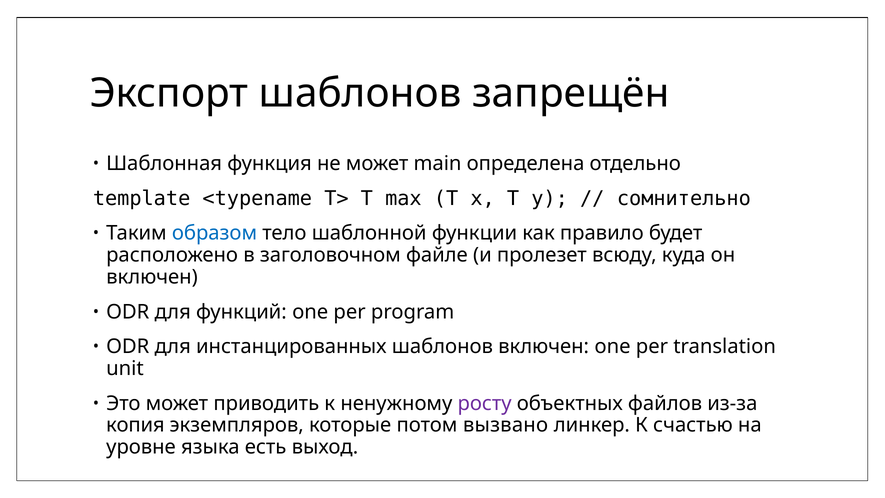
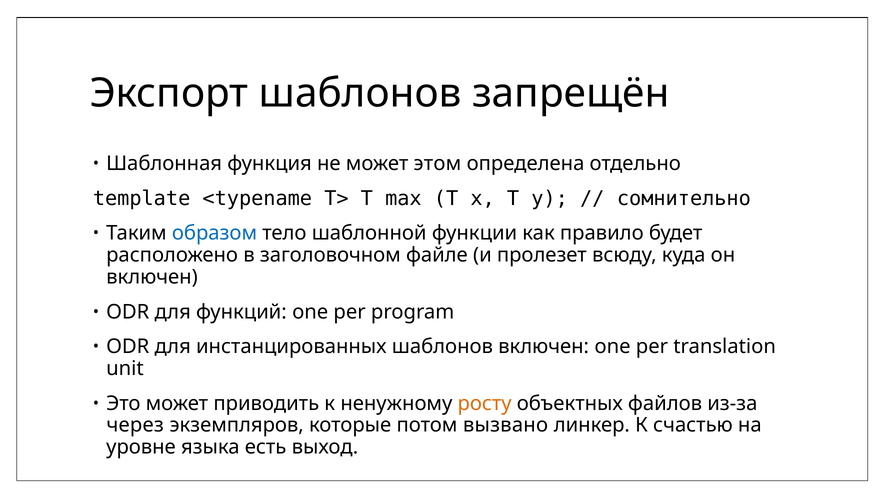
main: main -> этом (437, 163)
росту colour: purple -> orange (485, 403)
копия: копия -> через (135, 425)
